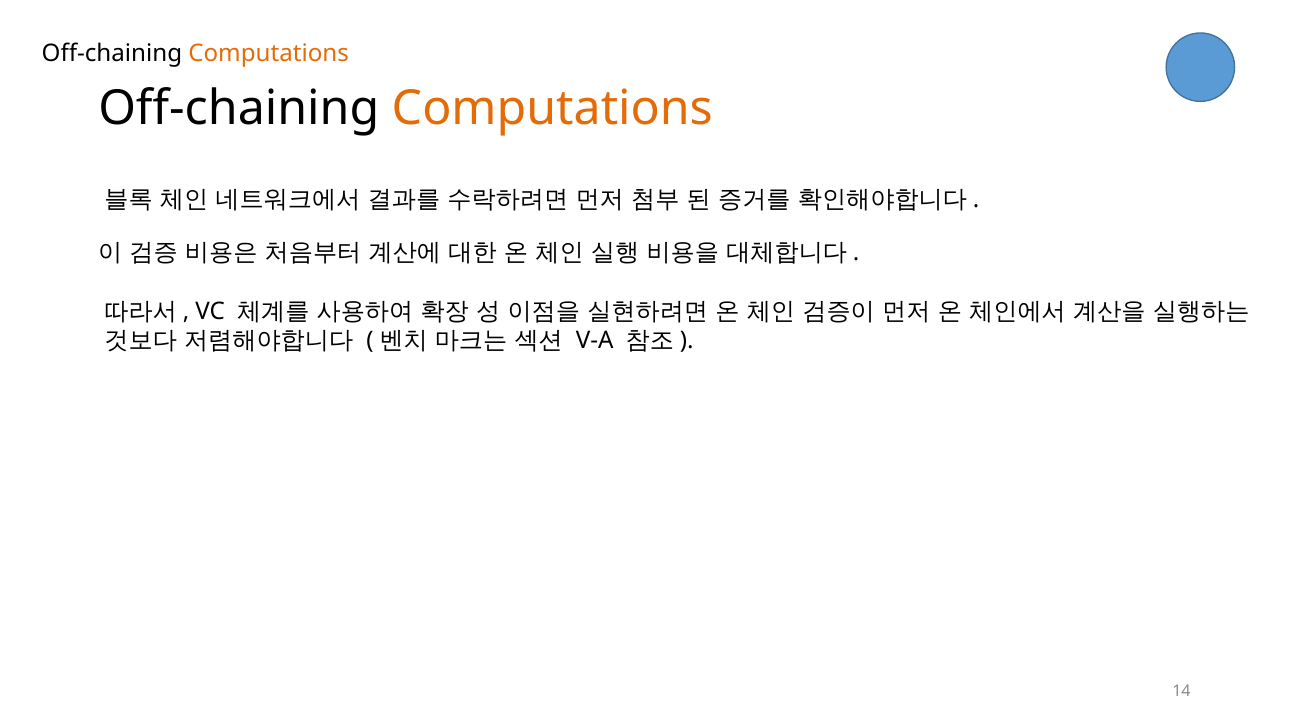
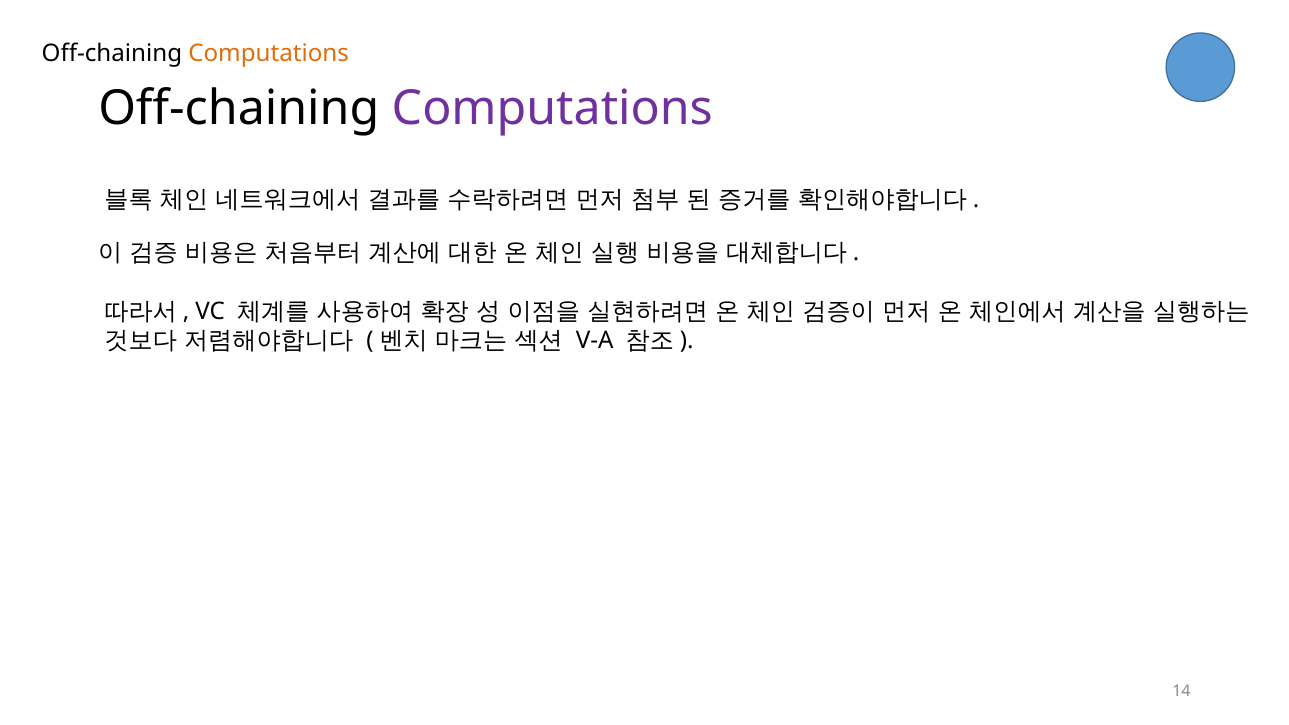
Computations colour: orange -> purple (552, 108)
